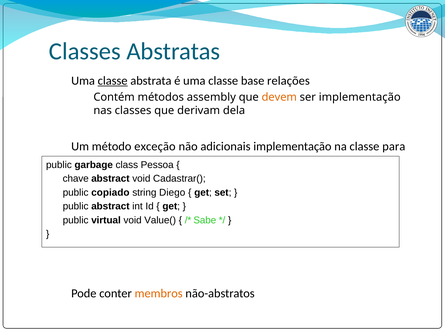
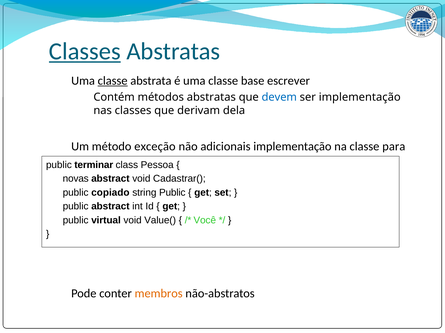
Classes underline: none -> present (85, 51)
relações: relações -> escrever (289, 81)
métodos assembly: assembly -> abstratas (211, 97)
devem colour: orange -> blue (279, 97)
garbage: garbage -> terminar (94, 165)
chave: chave -> novas (76, 179)
string Diego: Diego -> Public (172, 193)
Sabe: Sabe -> Você (205, 221)
